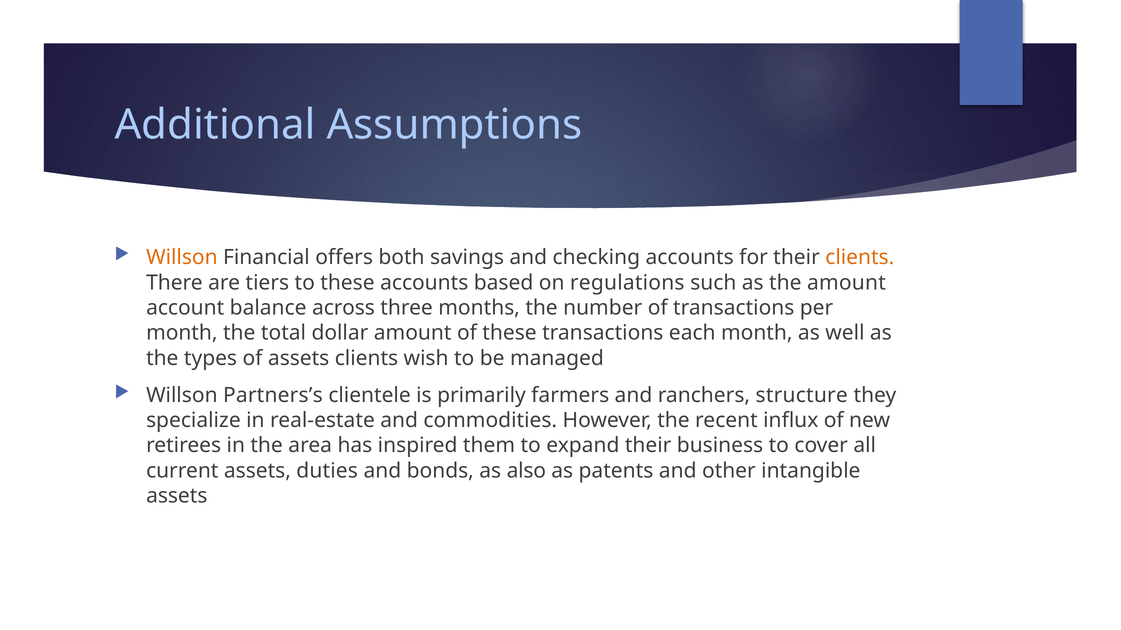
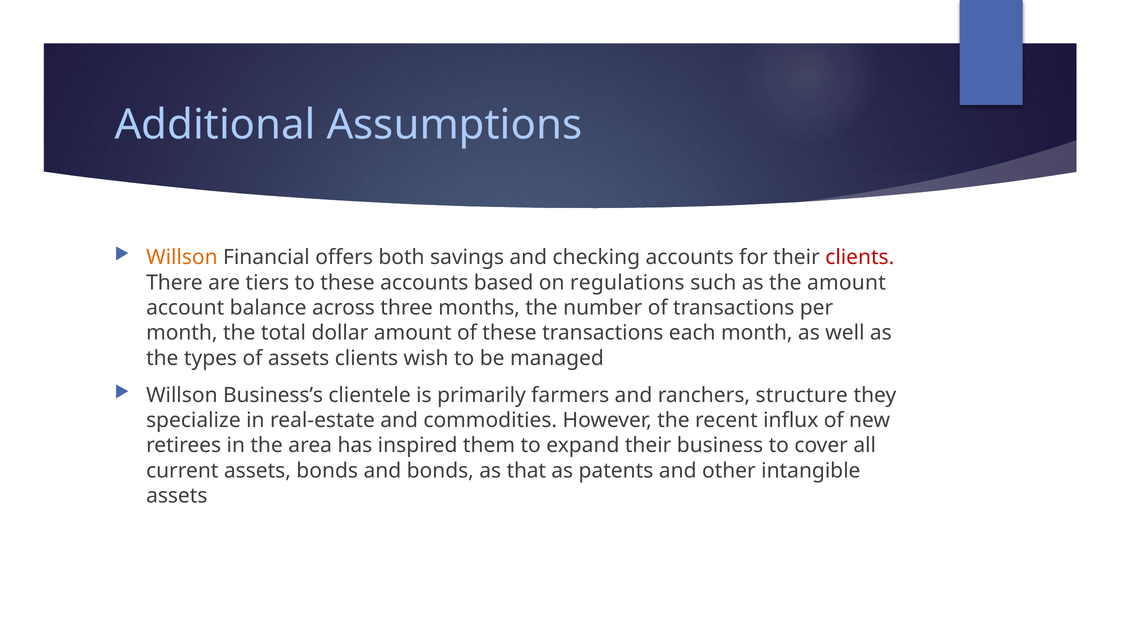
clients colour: orange -> red (860, 258)
Partners’s: Partners’s -> Business’s (273, 395)
assets duties: duties -> bonds (327, 471)
also: also -> that (526, 471)
